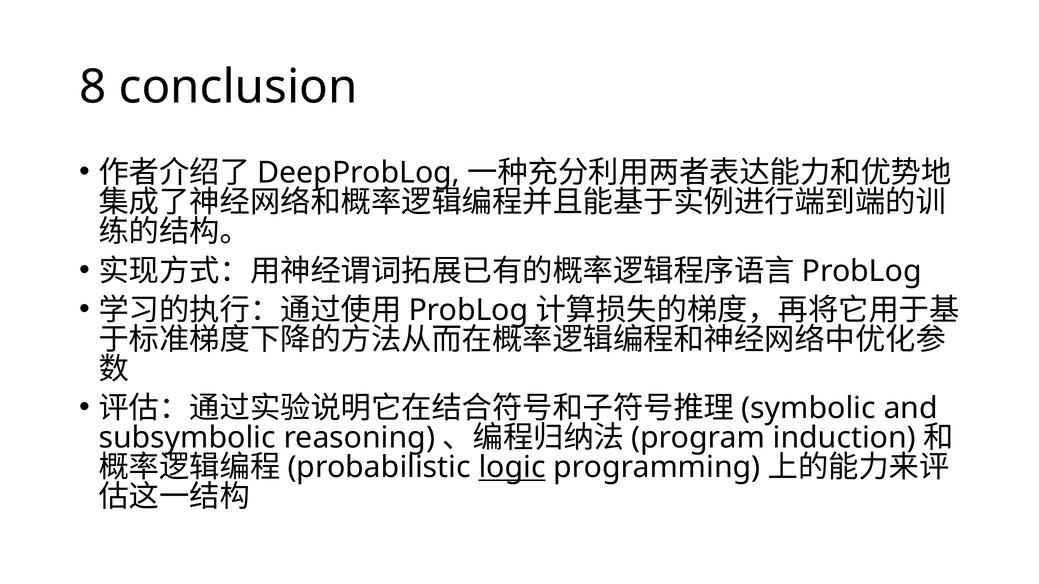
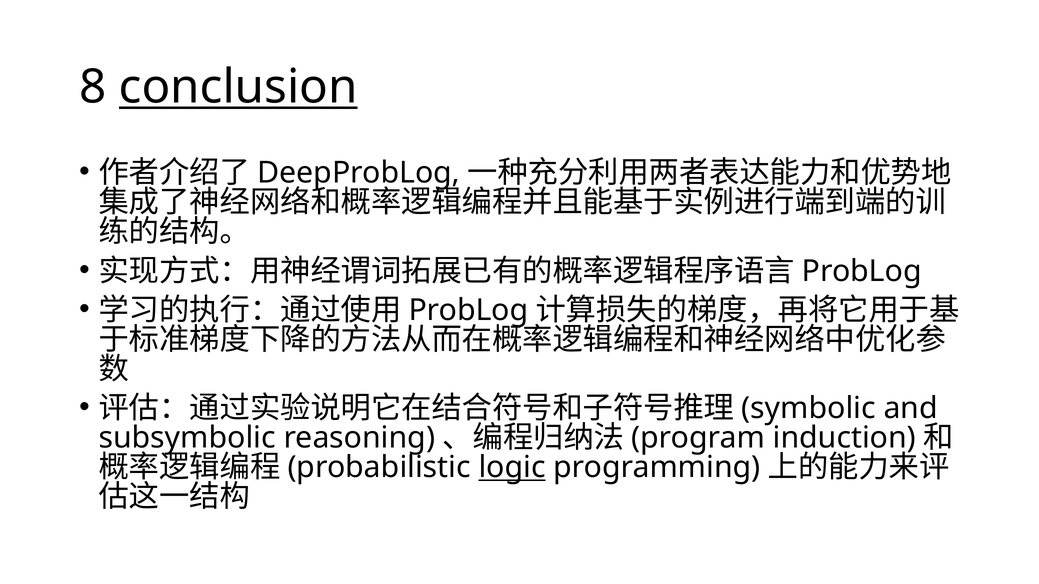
conclusion underline: none -> present (238, 87)
